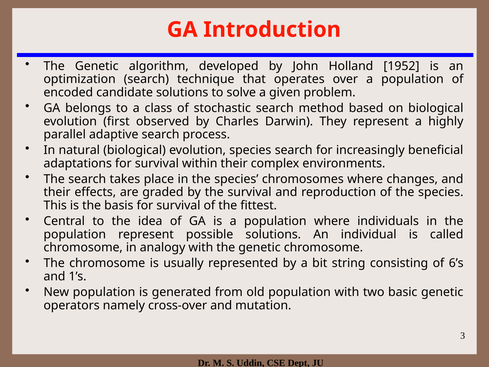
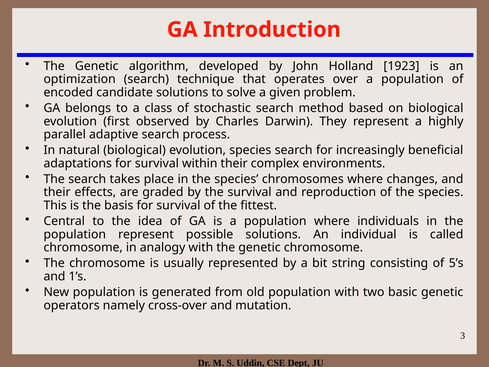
1952: 1952 -> 1923 (401, 66)
6’s: 6’s -> 5’s (456, 263)
